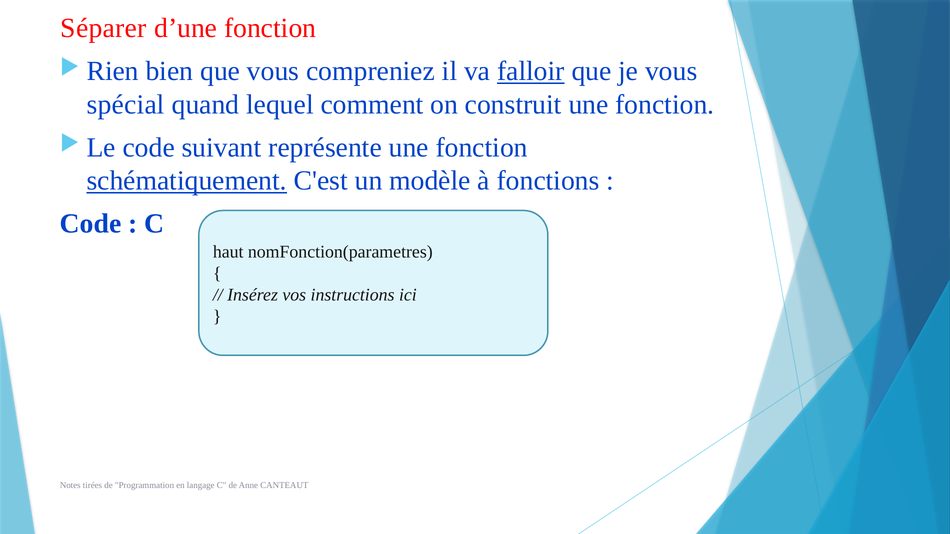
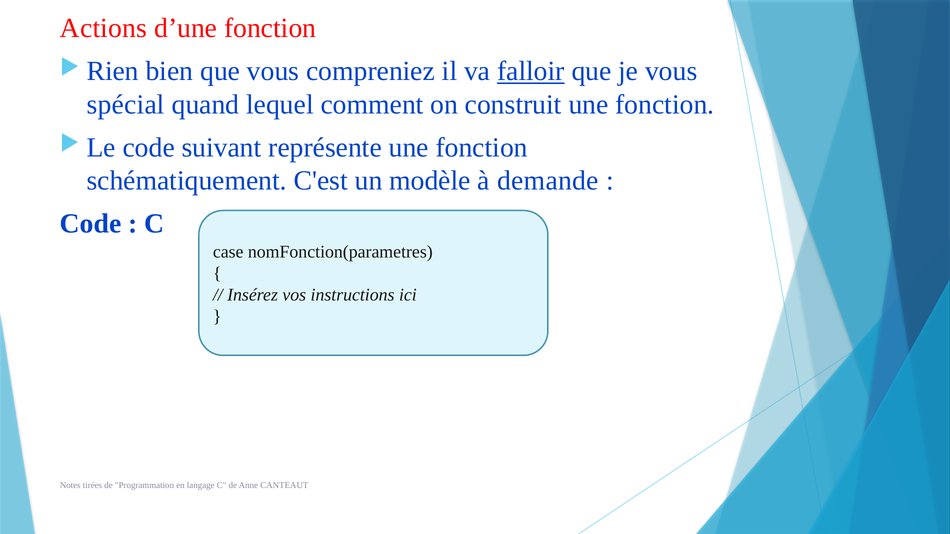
Séparer: Séparer -> Actions (104, 28)
schématiquement underline: present -> none (187, 181)
fonctions: fonctions -> demande (548, 181)
haut: haut -> case (228, 252)
